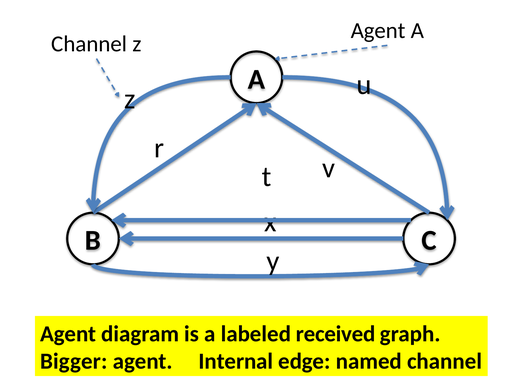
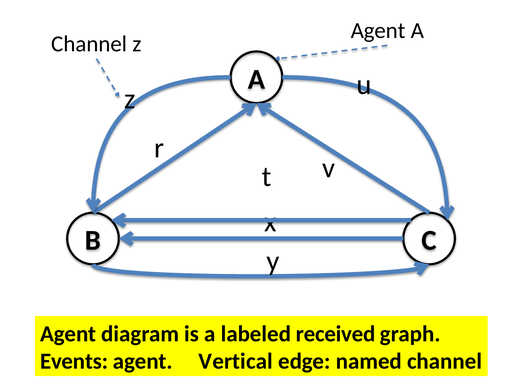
Bigger: Bigger -> Events (74, 361)
Internal: Internal -> Vertical (236, 361)
